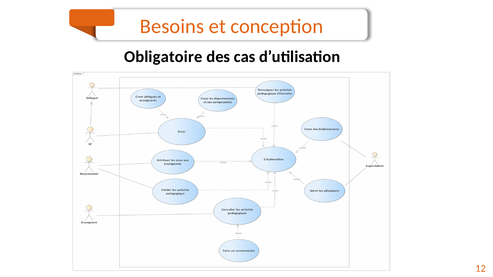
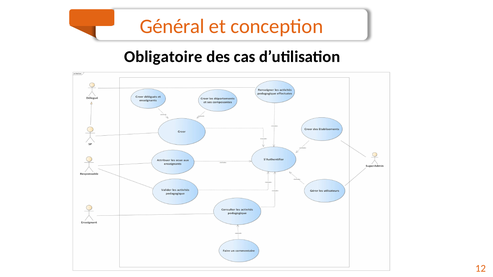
Besoins: Besoins -> Général (172, 27)
